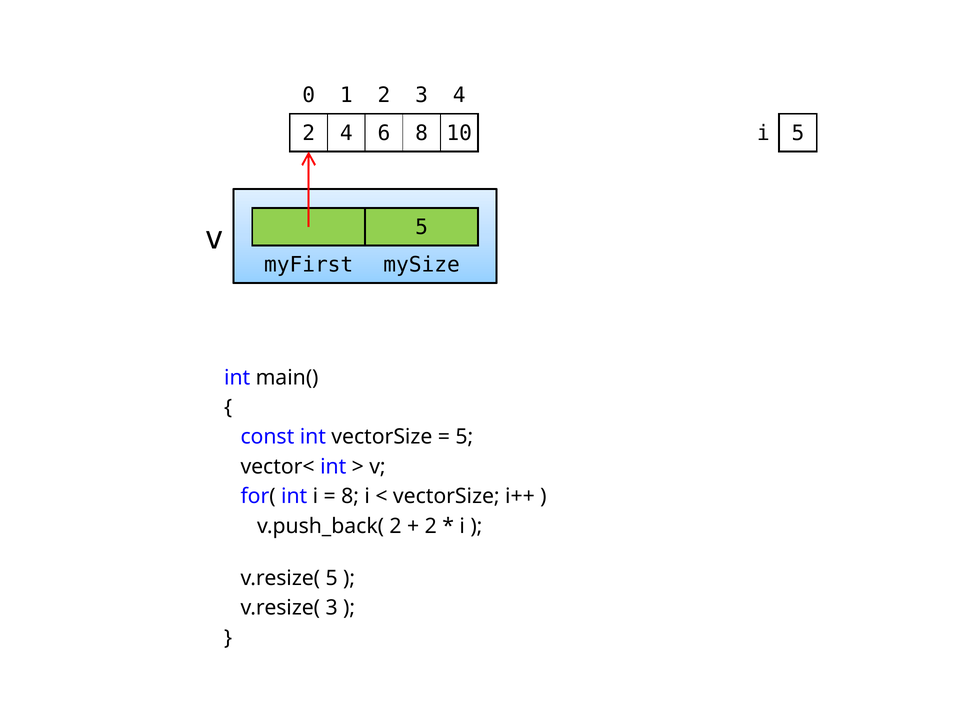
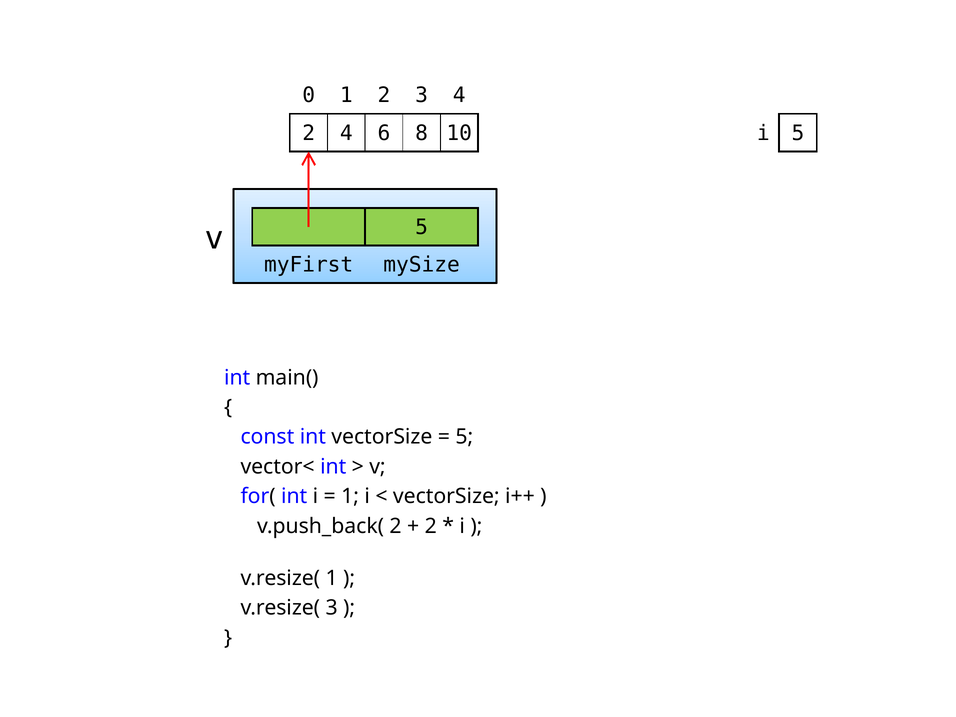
8: 8 -> 1 (350, 496)
v.resize( 5: 5 -> 1 (332, 578)
